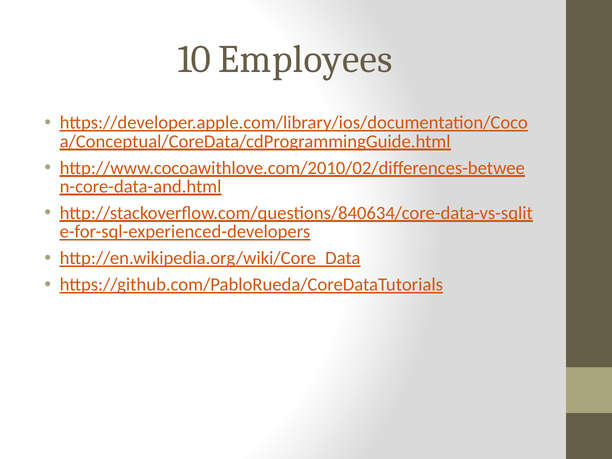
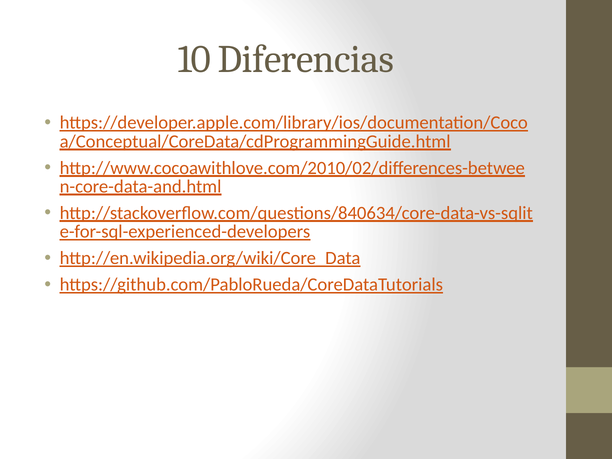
Employees: Employees -> Diferencias (306, 59)
